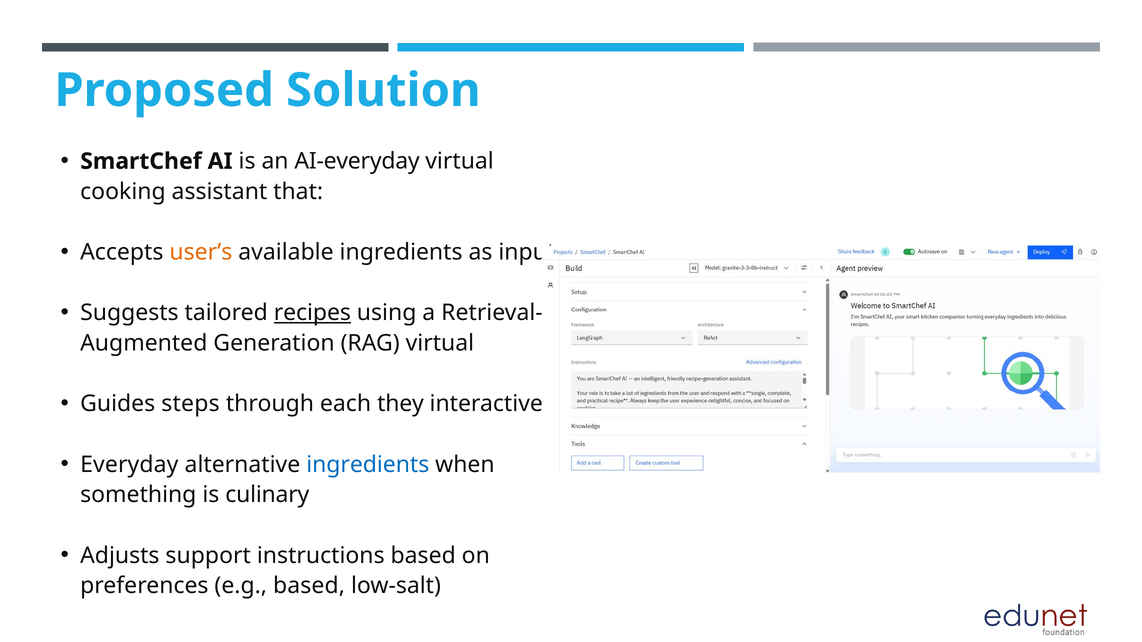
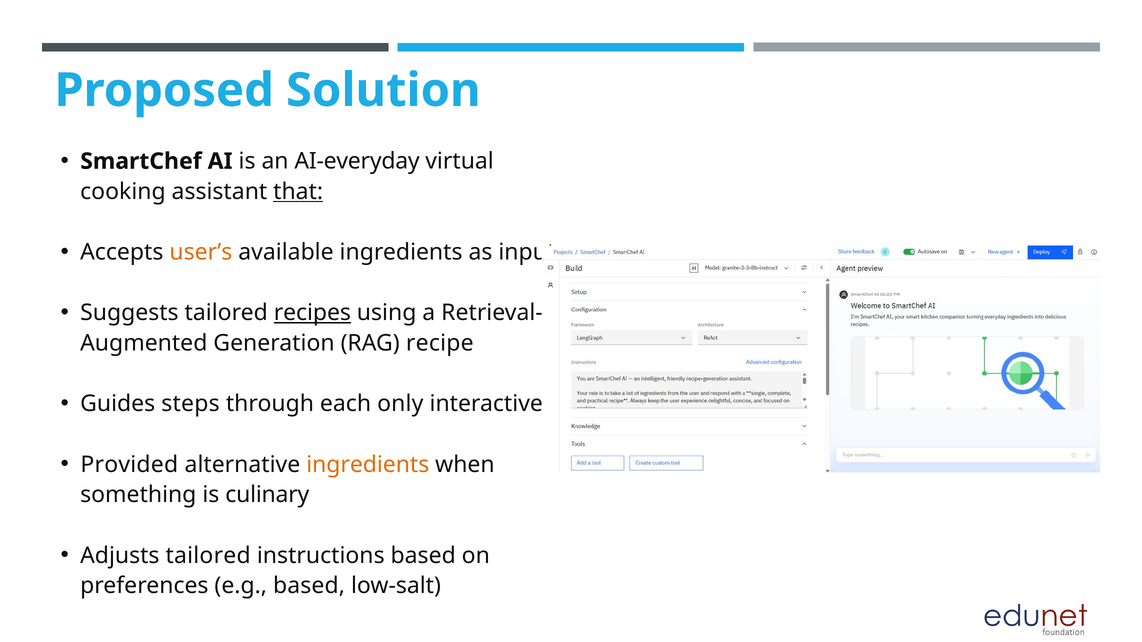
that underline: none -> present (298, 192)
RAG virtual: virtual -> recipe (440, 343)
they: they -> only (400, 404)
Everyday: Everyday -> Provided (129, 465)
ingredients colour: blue -> orange (368, 465)
Adjusts support: support -> tailored (208, 556)
